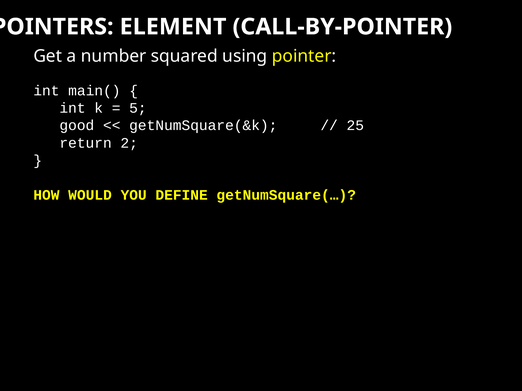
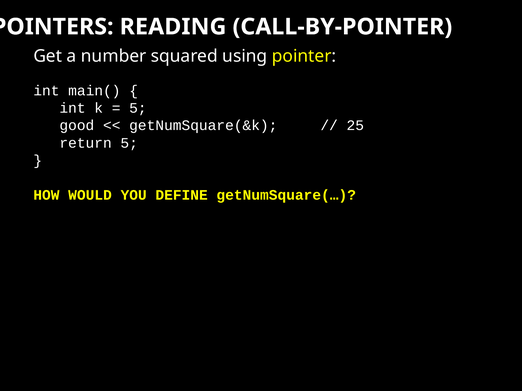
ELEMENT: ELEMENT -> READING (173, 27)
return 2: 2 -> 5 (129, 143)
